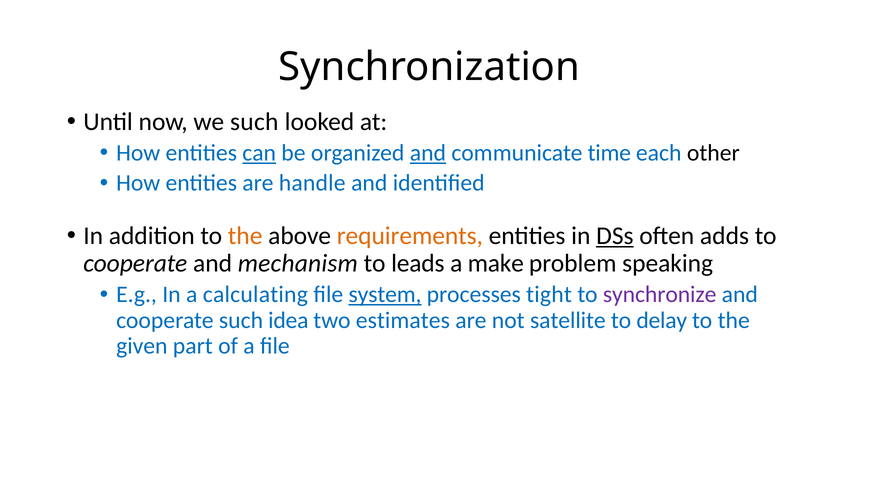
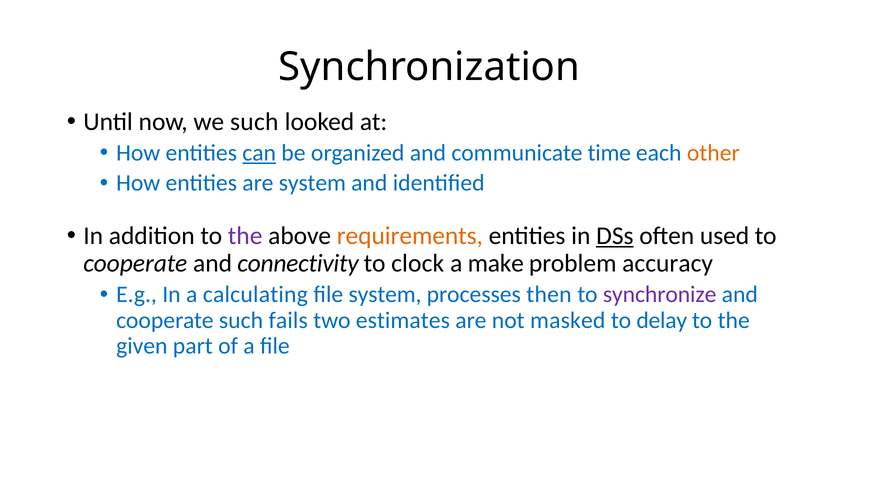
and underline: present -> none (428, 153)
other colour: black -> orange (713, 153)
are handle: handle -> system (312, 183)
the colour: orange -> purple (245, 236)
adds: adds -> used (725, 236)
mechanism: mechanism -> connectivity (298, 264)
leads: leads -> clock (418, 264)
speaking: speaking -> accuracy (668, 264)
system underline: present -> none (385, 295)
tight: tight -> then (549, 295)
idea: idea -> fails (288, 320)
satellite: satellite -> masked (568, 320)
